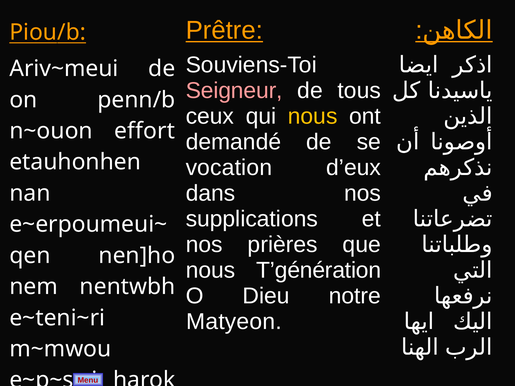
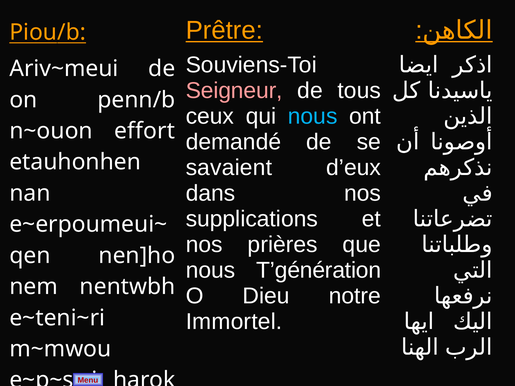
nous colour: yellow -> light blue (313, 116)
vocation: vocation -> savaient (229, 168)
Matyeon: Matyeon -> Immortel (234, 322)
